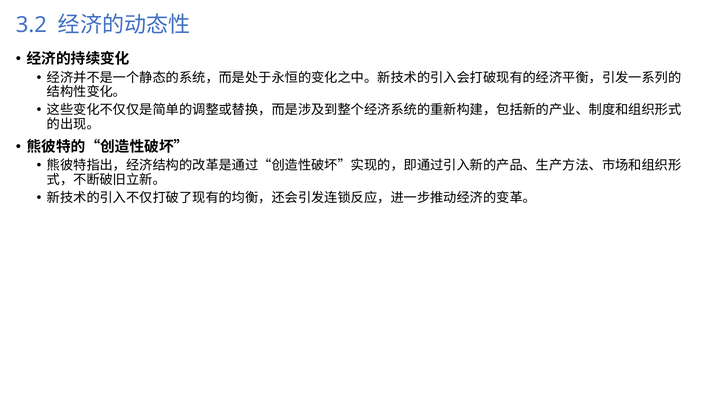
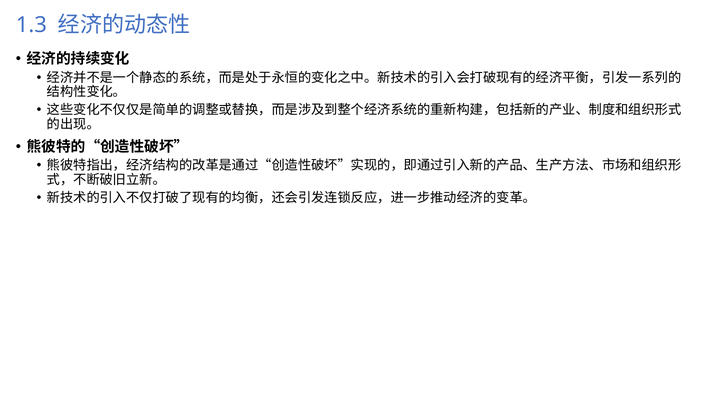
3.2: 3.2 -> 1.3 (31, 25)
